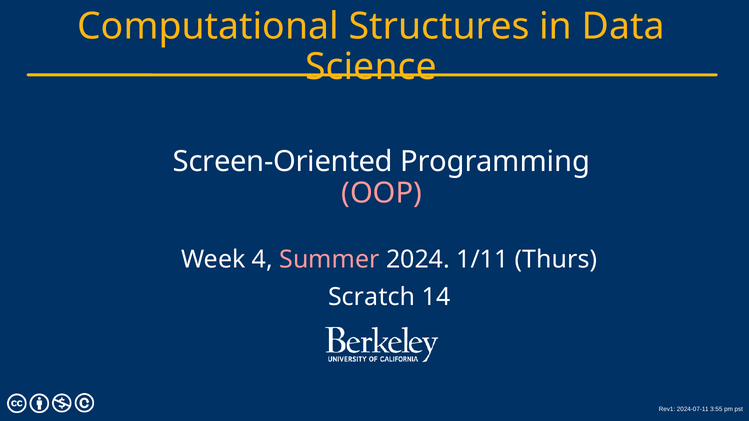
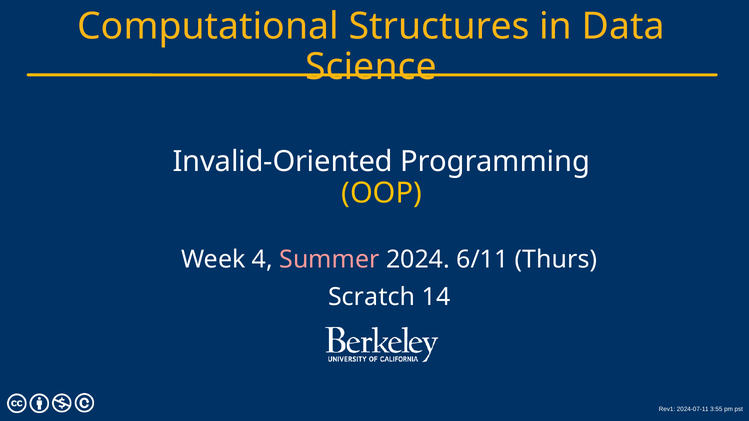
Screen-Oriented: Screen-Oriented -> Invalid-Oriented (283, 162)
OOP colour: pink -> yellow (382, 193)
1/11: 1/11 -> 6/11 (482, 260)
